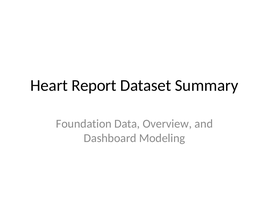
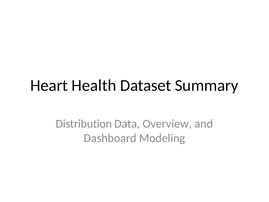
Report: Report -> Health (94, 85)
Foundation: Foundation -> Distribution (84, 124)
